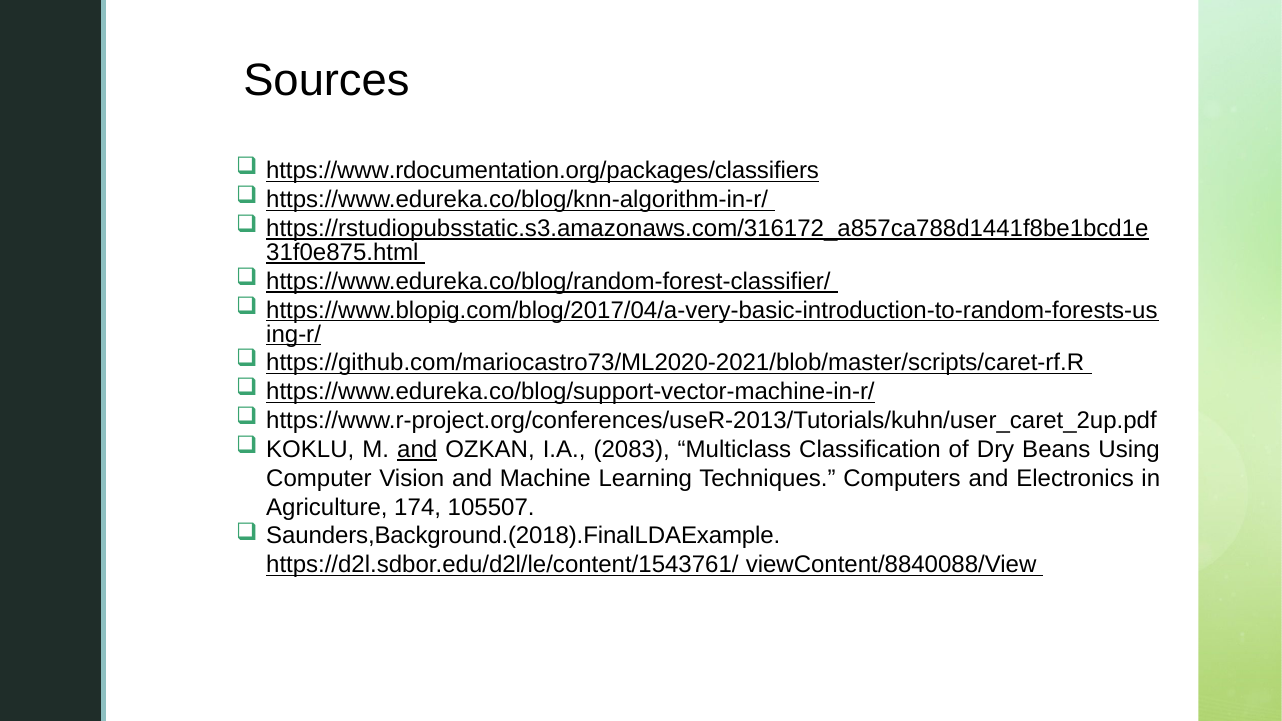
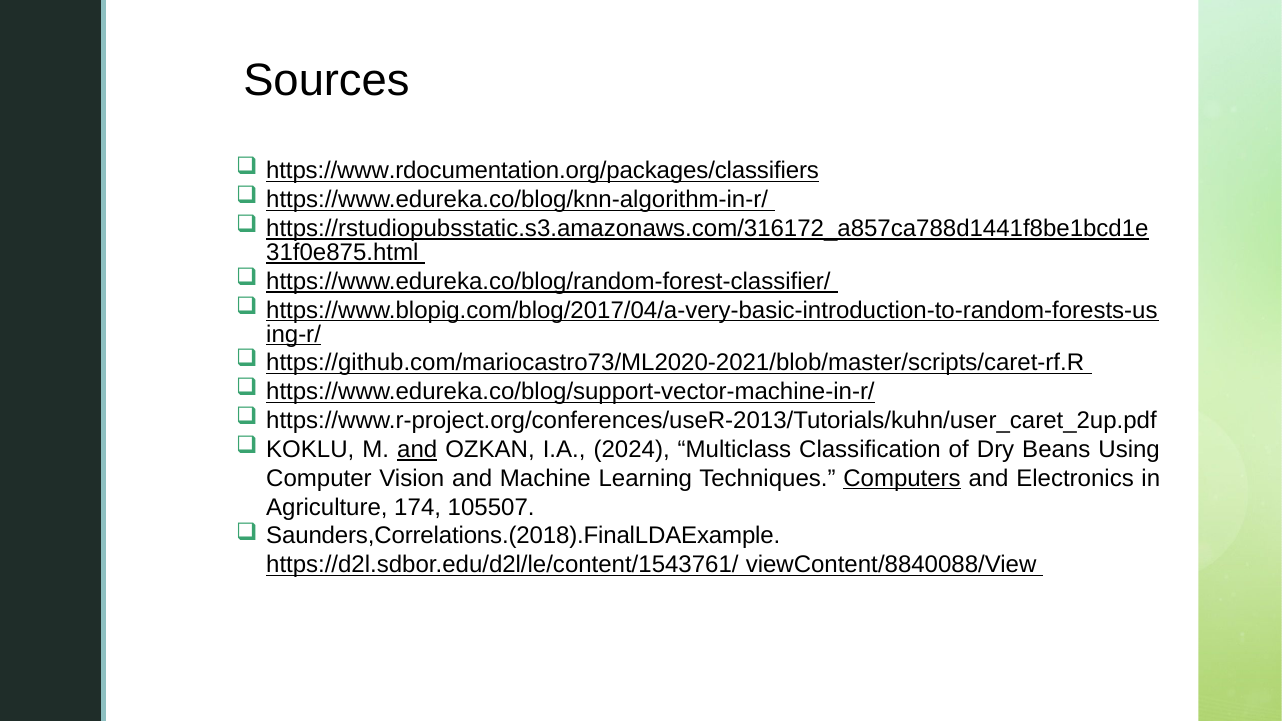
2083: 2083 -> 2024 (632, 450)
Computers underline: none -> present (902, 478)
Saunders,Background.(2018).FinalLDAExample: Saunders,Background.(2018).FinalLDAExample -> Saunders,Correlations.(2018).FinalLDAExample (523, 536)
